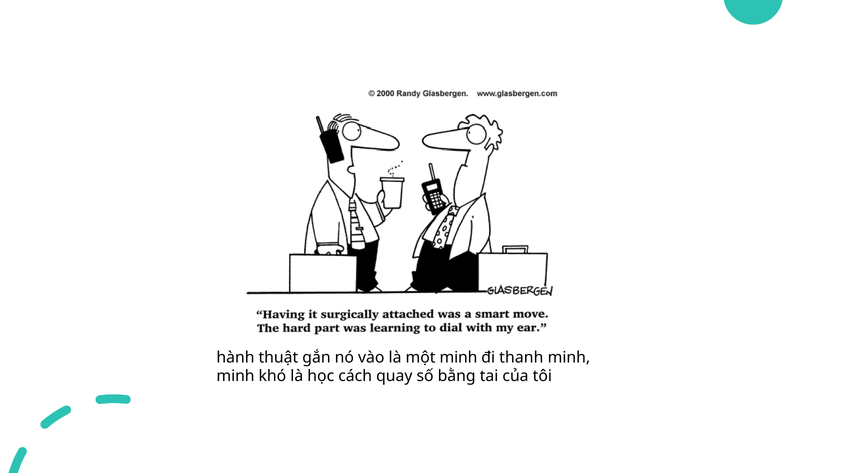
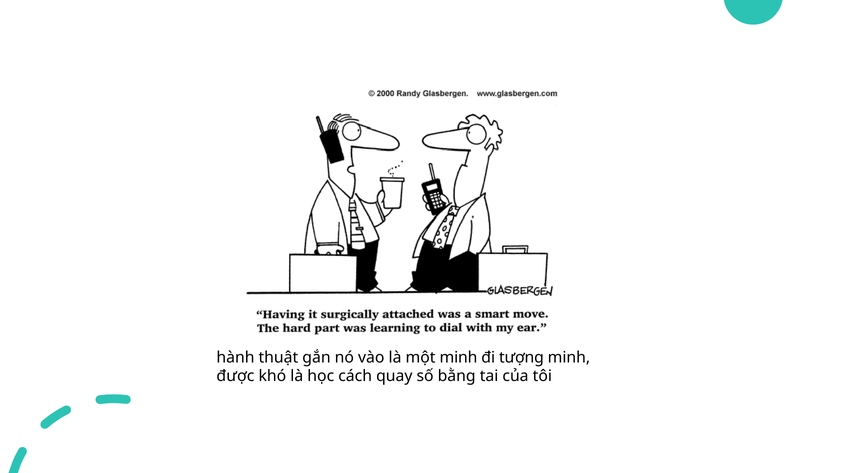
thanh: thanh -> tượng (521, 357)
minh: minh -> được (235, 376)
